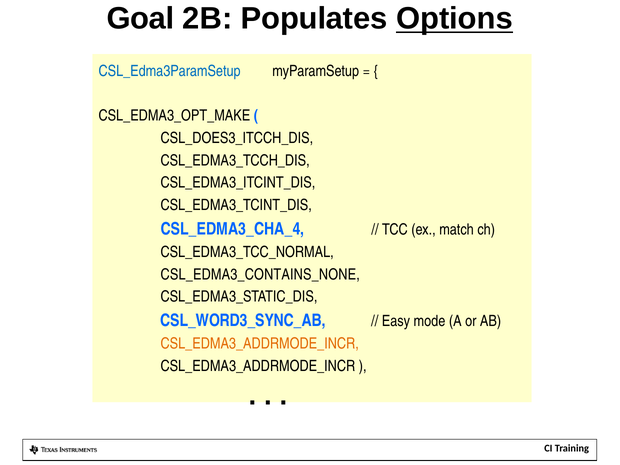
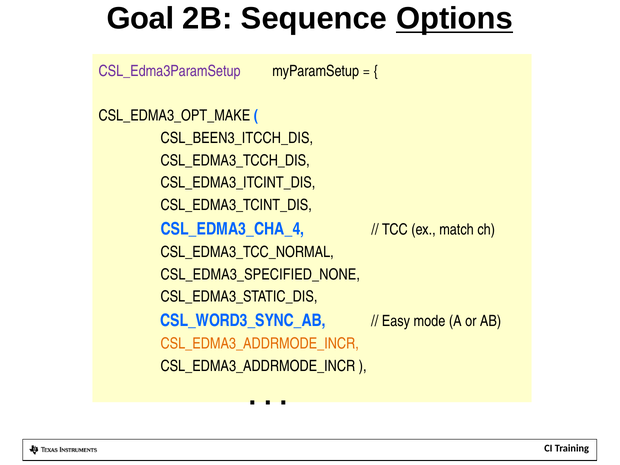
Populates: Populates -> Sequence (314, 19)
CSL_Edma3ParamSetup colour: blue -> purple (170, 71)
CSL_DOES3_ITCCH_DIS: CSL_DOES3_ITCCH_DIS -> CSL_BEEN3_ITCCH_DIS (237, 138)
CSL_EDMA3_CONTAINS_NONE: CSL_EDMA3_CONTAINS_NONE -> CSL_EDMA3_SPECIFIED_NONE (260, 274)
